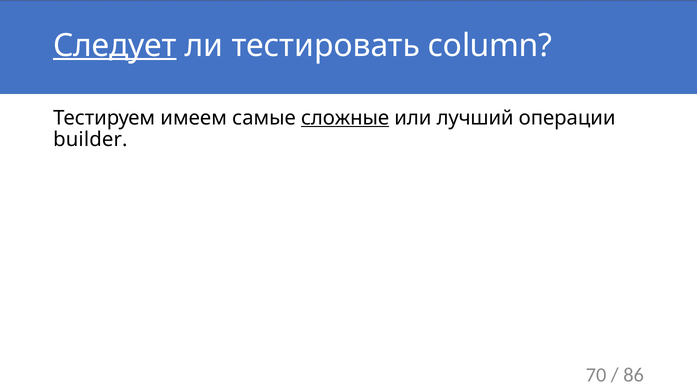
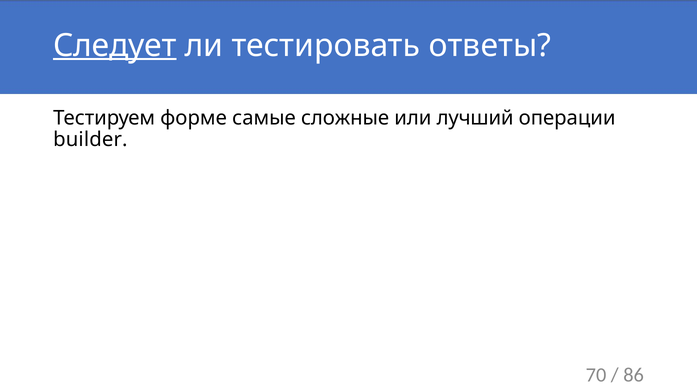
column: column -> ответы (490, 45)
имеем: имеем -> форме (194, 118)
сложные underline: present -> none (345, 118)
